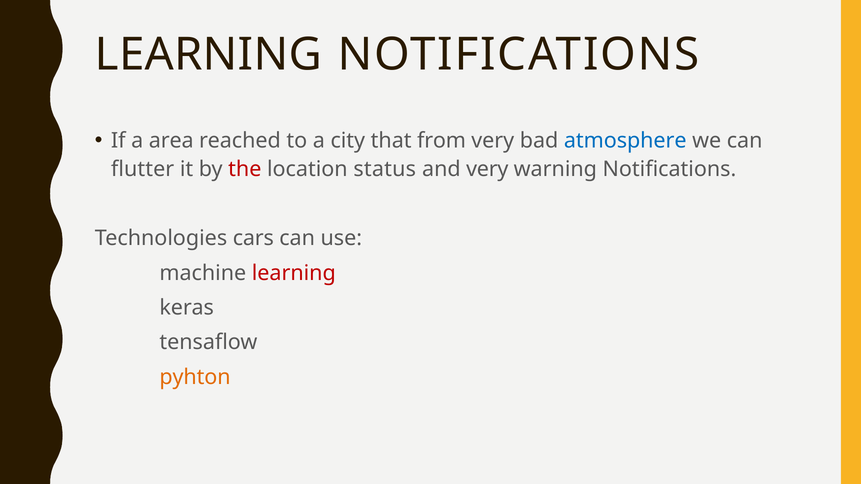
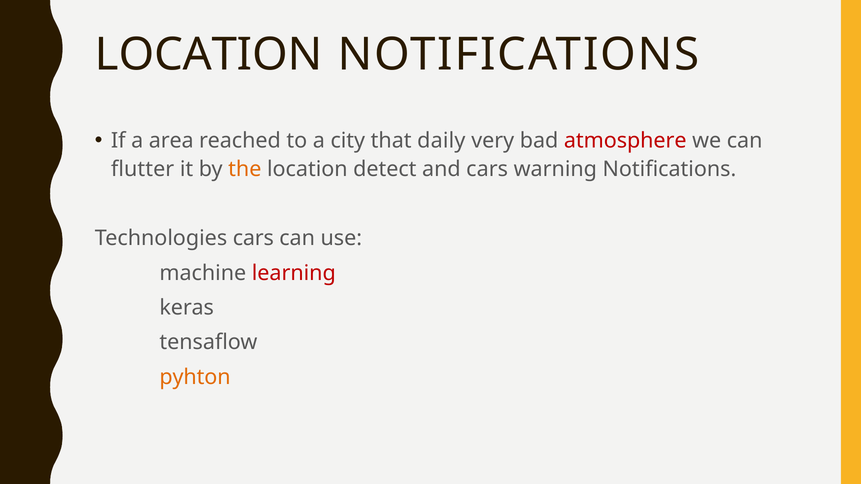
LEARNING: LEARNING -> LOCATION (209, 55)
from: from -> daily (441, 141)
atmosphere colour: blue -> red (625, 141)
the colour: red -> orange (245, 169)
status: status -> detect (385, 169)
and very: very -> cars (487, 169)
